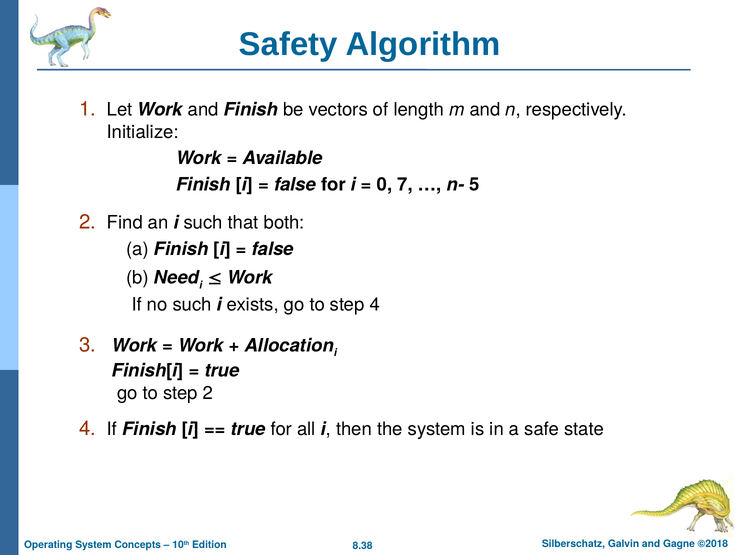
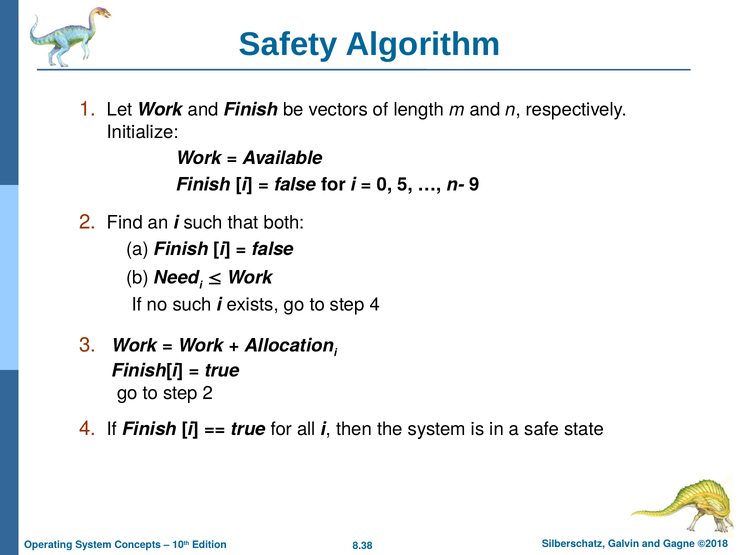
7: 7 -> 5 (405, 185)
5: 5 -> 9 (475, 185)
